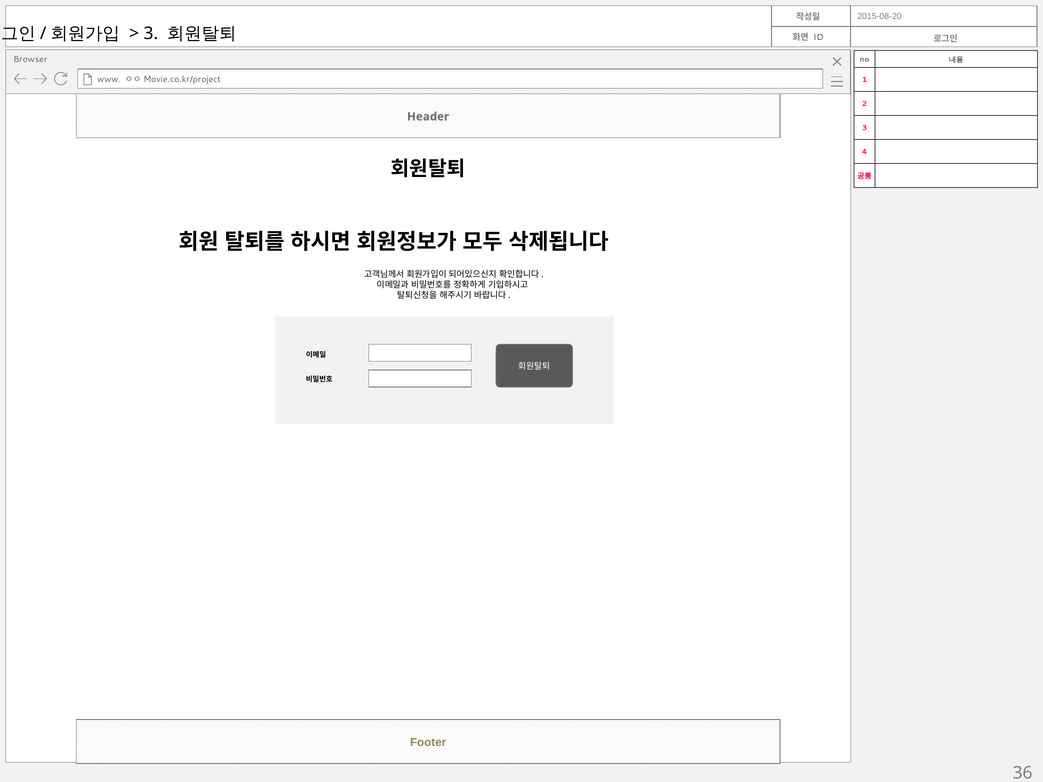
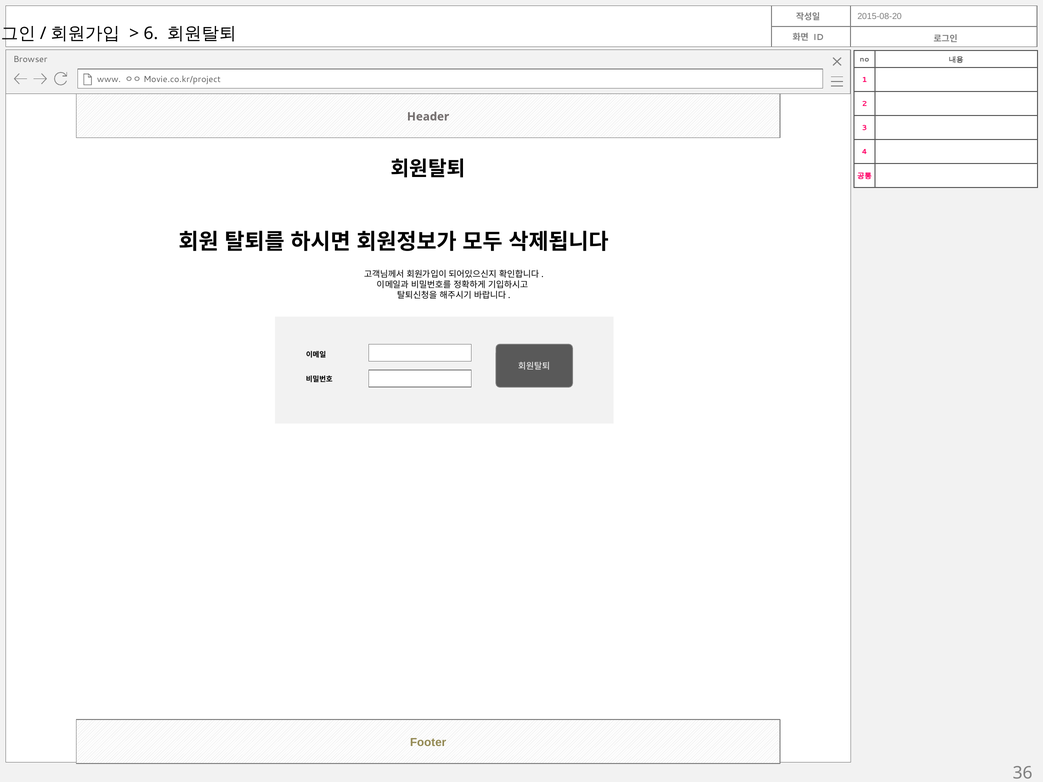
3: 3 -> 6 (151, 33)
